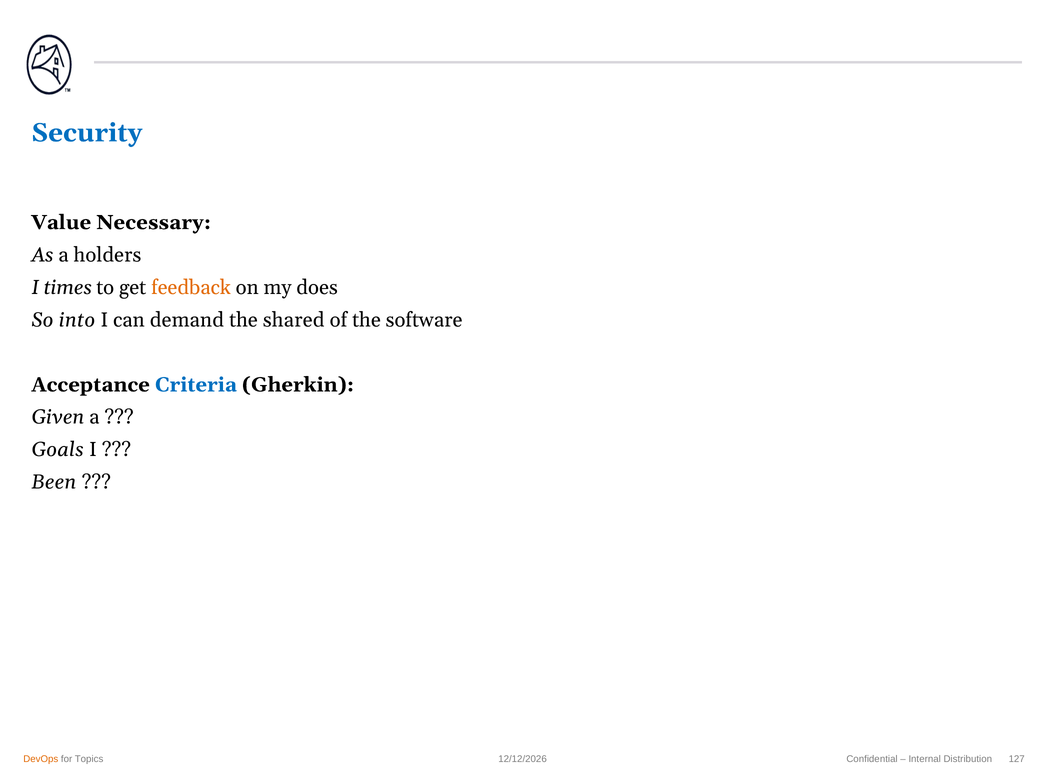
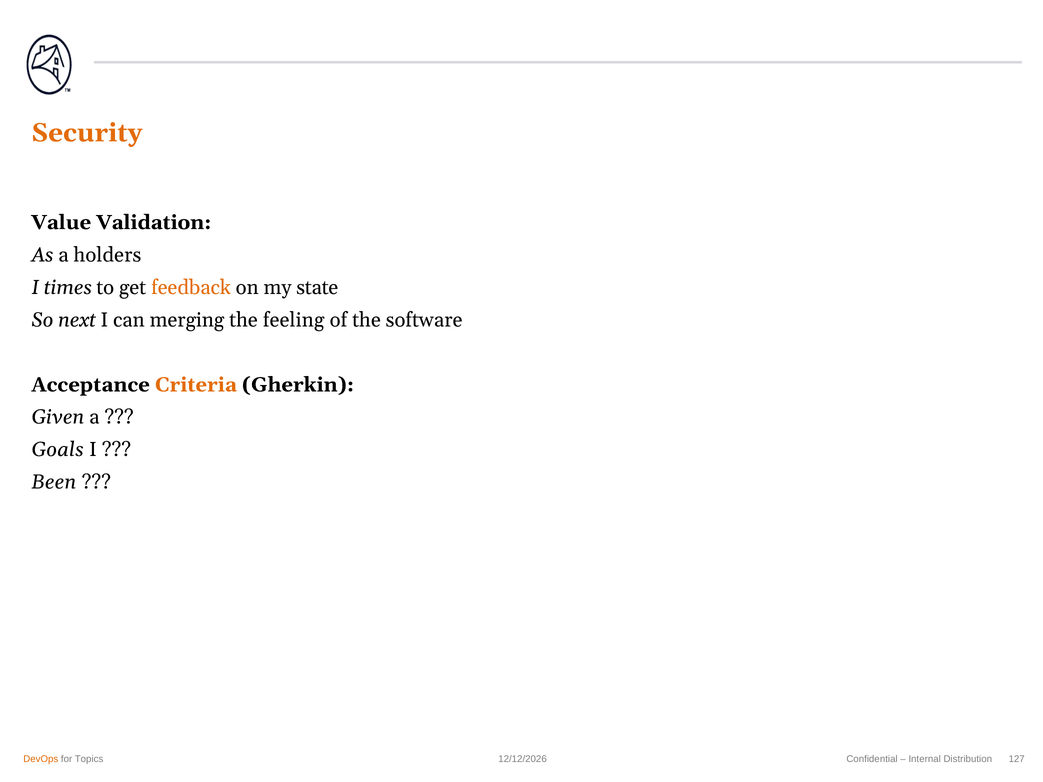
Security colour: blue -> orange (87, 133)
Necessary: Necessary -> Validation (154, 222)
does: does -> state (317, 287)
into: into -> next (77, 320)
demand: demand -> merging (187, 320)
shared: shared -> feeling (294, 320)
Criteria colour: blue -> orange (196, 385)
